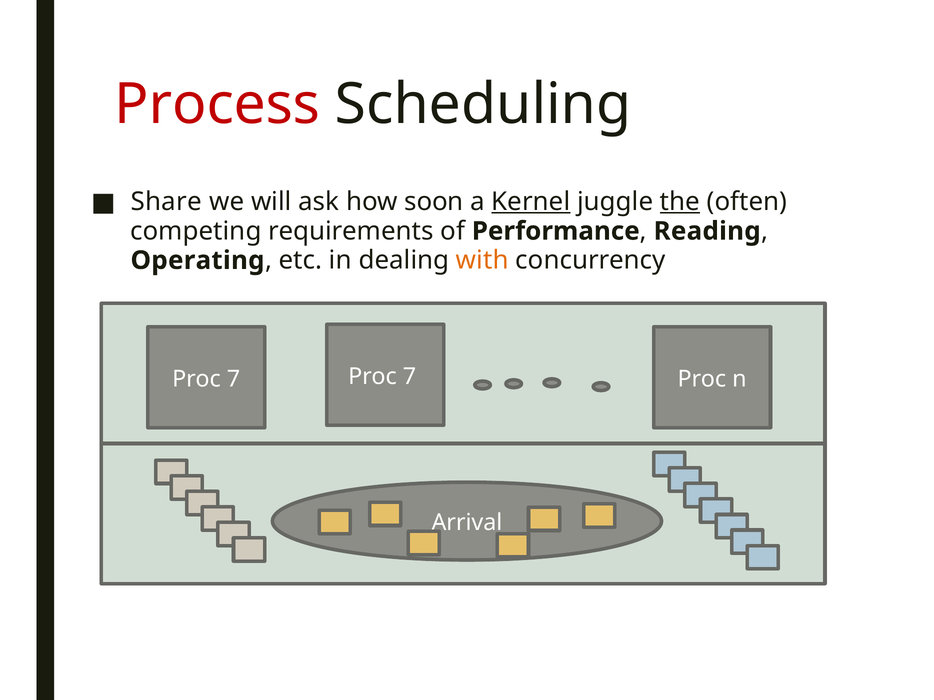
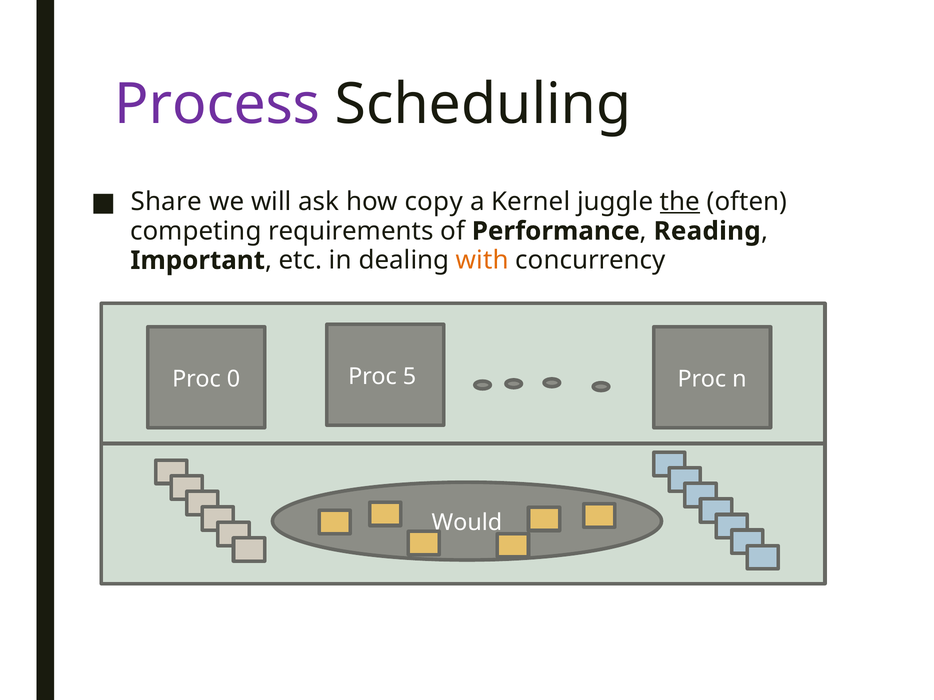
Process colour: red -> purple (217, 105)
soon: soon -> copy (434, 202)
Kernel underline: present -> none (531, 202)
Operating: Operating -> Important (198, 261)
7: 7 -> 0 (234, 379)
7: 7 -> 5 (409, 377)
Arrival: Arrival -> Would (467, 523)
